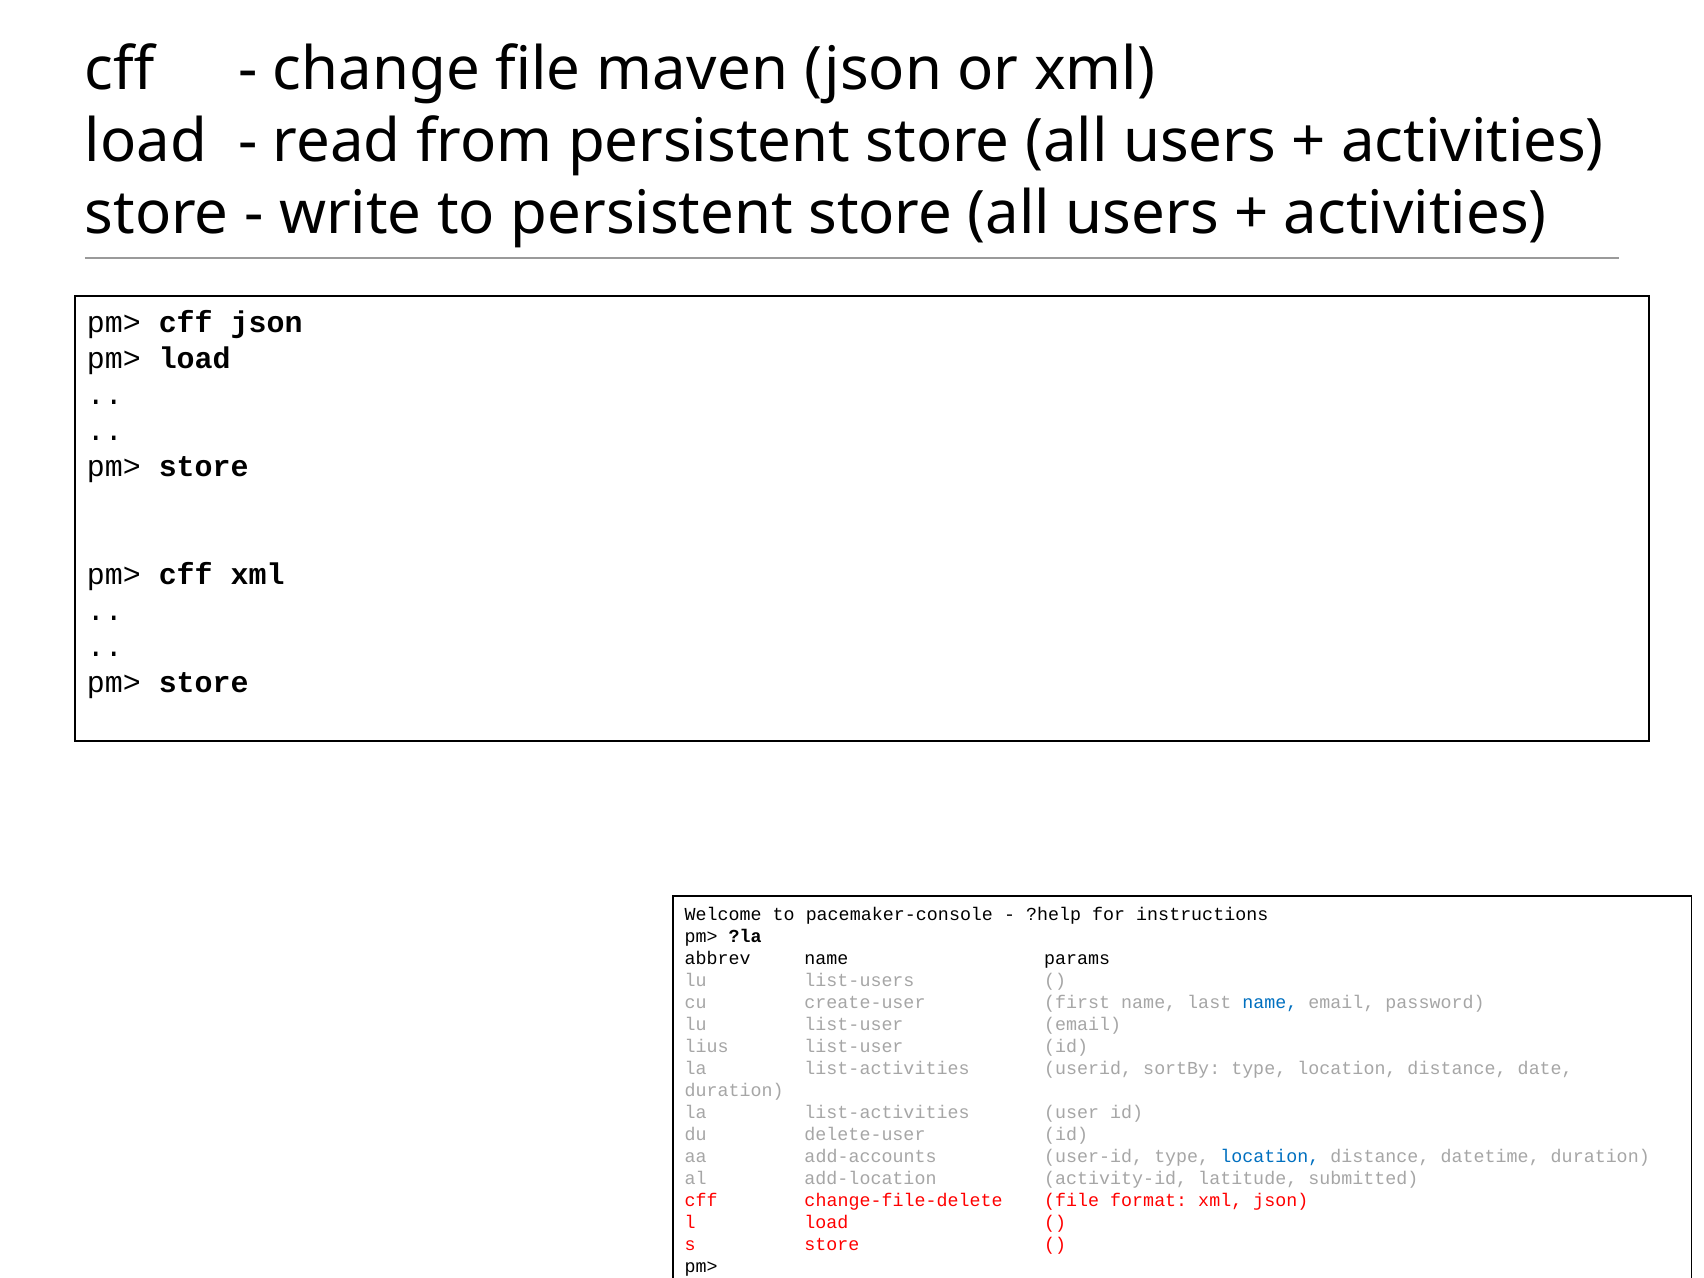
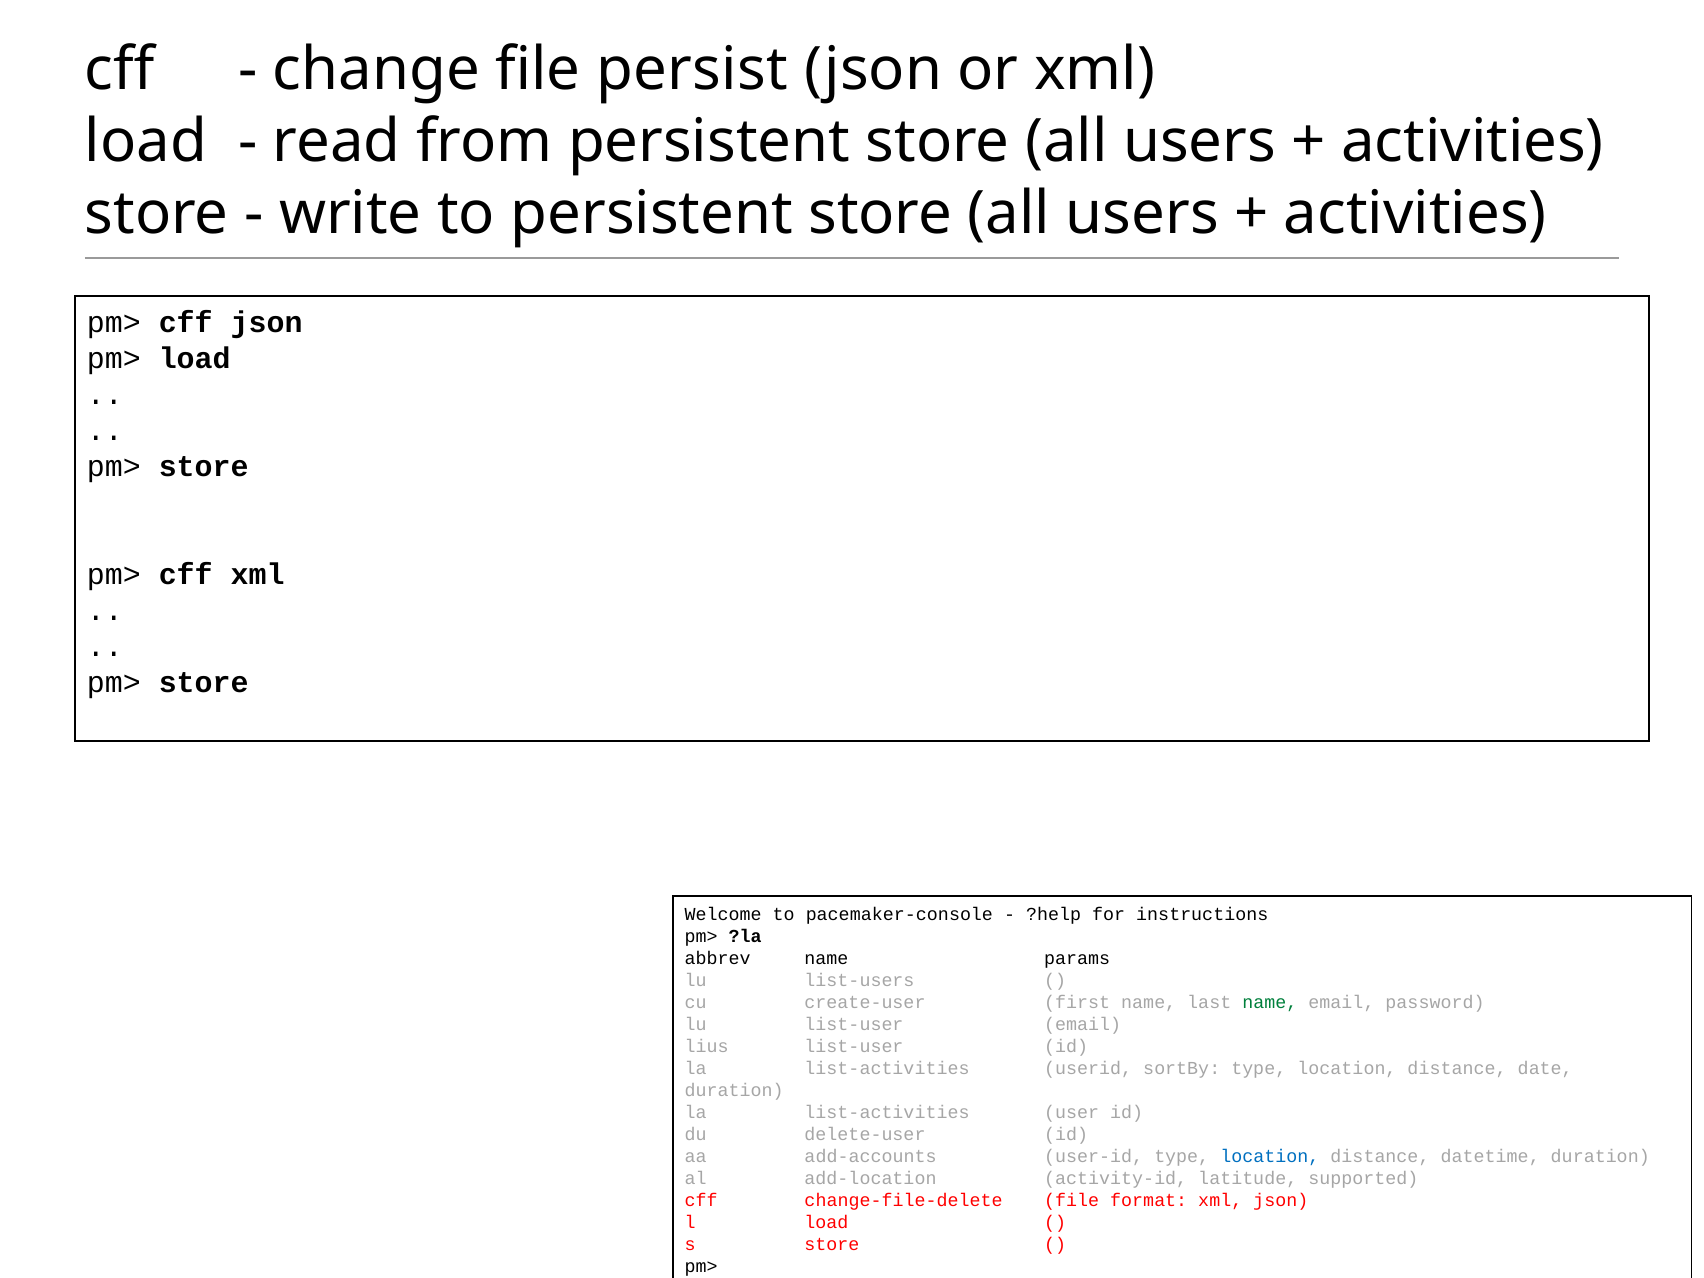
maven: maven -> persist (692, 70)
name colour: blue -> green (1270, 1003)
submitted: submitted -> supported (1363, 1179)
